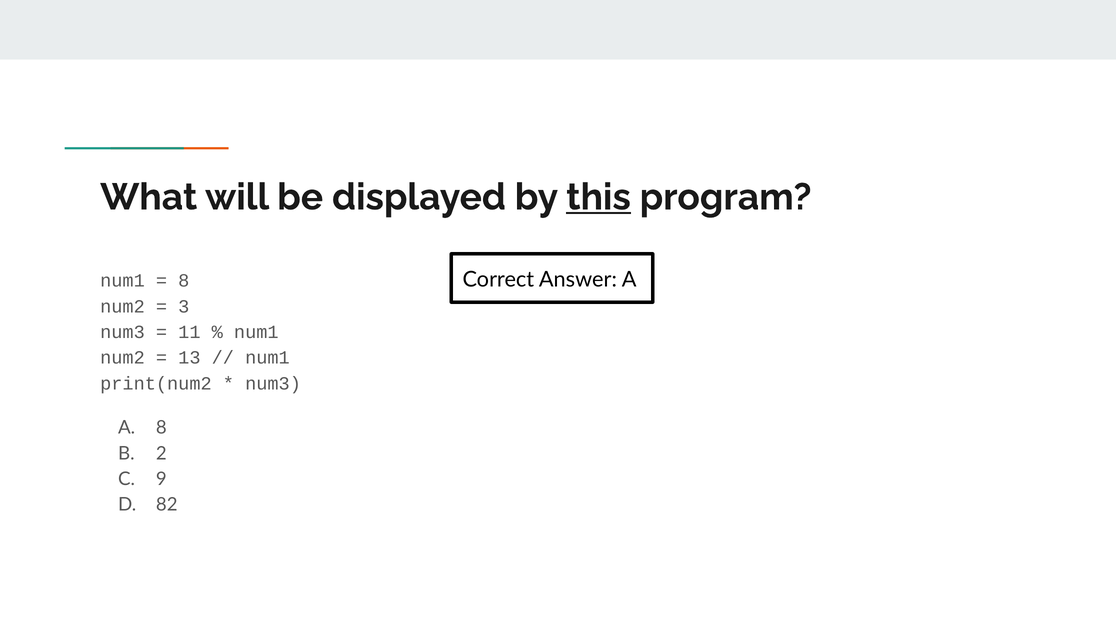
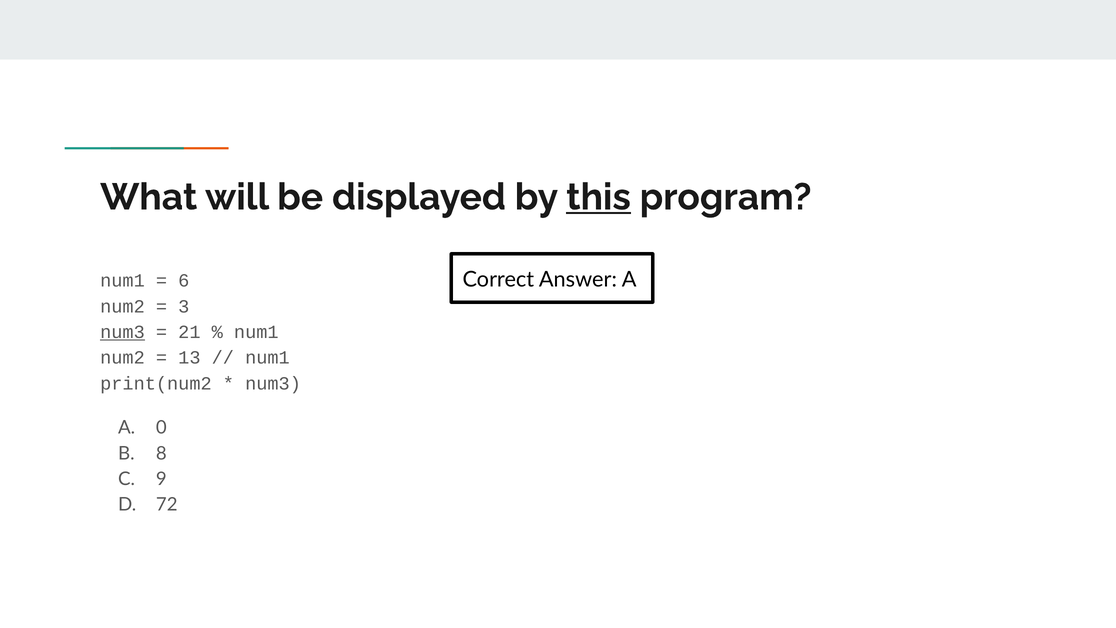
8: 8 -> 6 (184, 281)
num3 underline: none -> present (122, 332)
11: 11 -> 21 (189, 332)
A 8: 8 -> 0 (161, 428)
2: 2 -> 8 (161, 453)
82: 82 -> 72 (167, 505)
